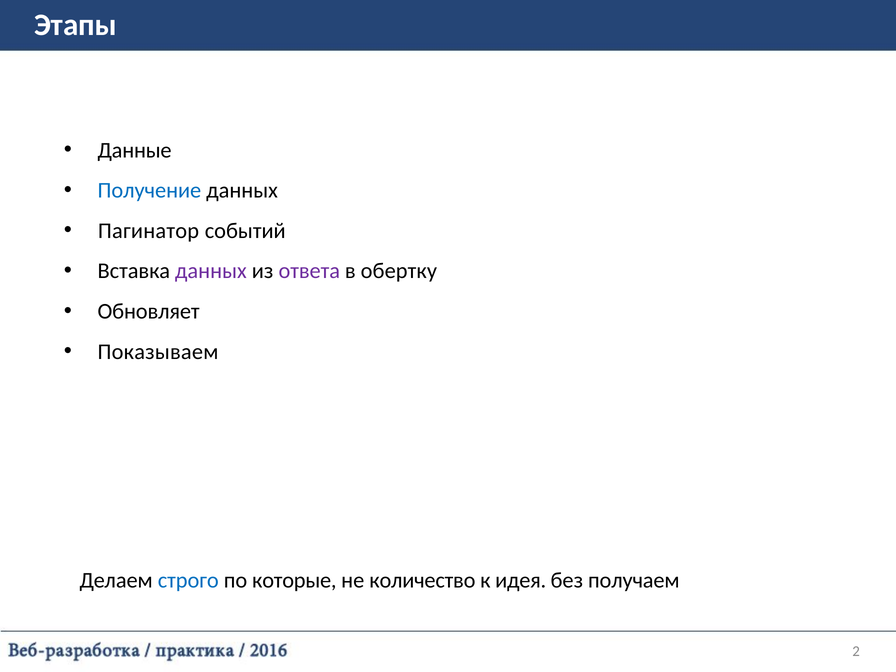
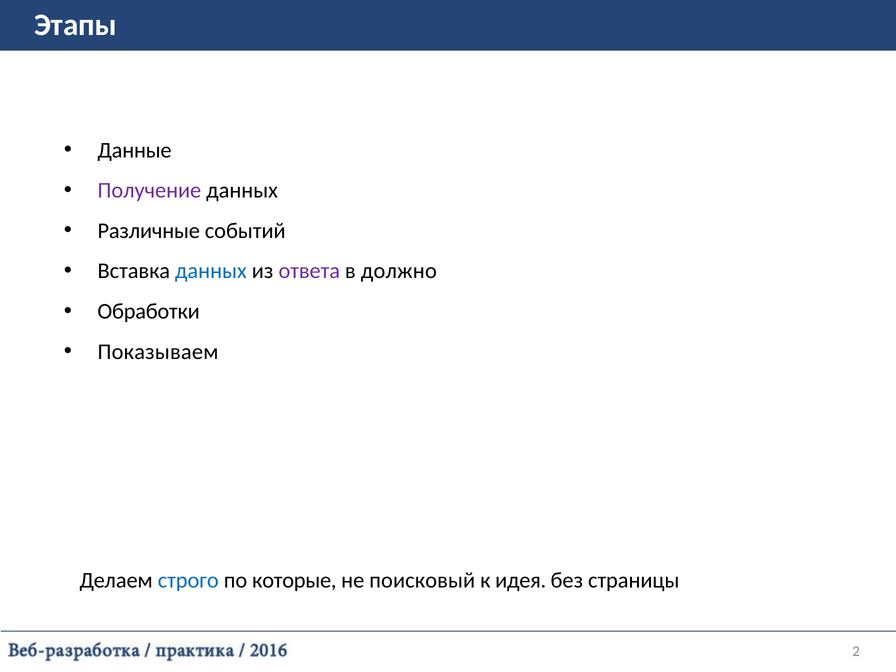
Получение colour: blue -> purple (149, 190)
Пагинатор: Пагинатор -> Различные (149, 231)
данных colour: purple -> blue (211, 271)
обертку: обертку -> должно (399, 271)
Обновляет: Обновляет -> Обработки (149, 311)
количество: количество -> поисковый (422, 581)
получаем: получаем -> страницы (634, 581)
